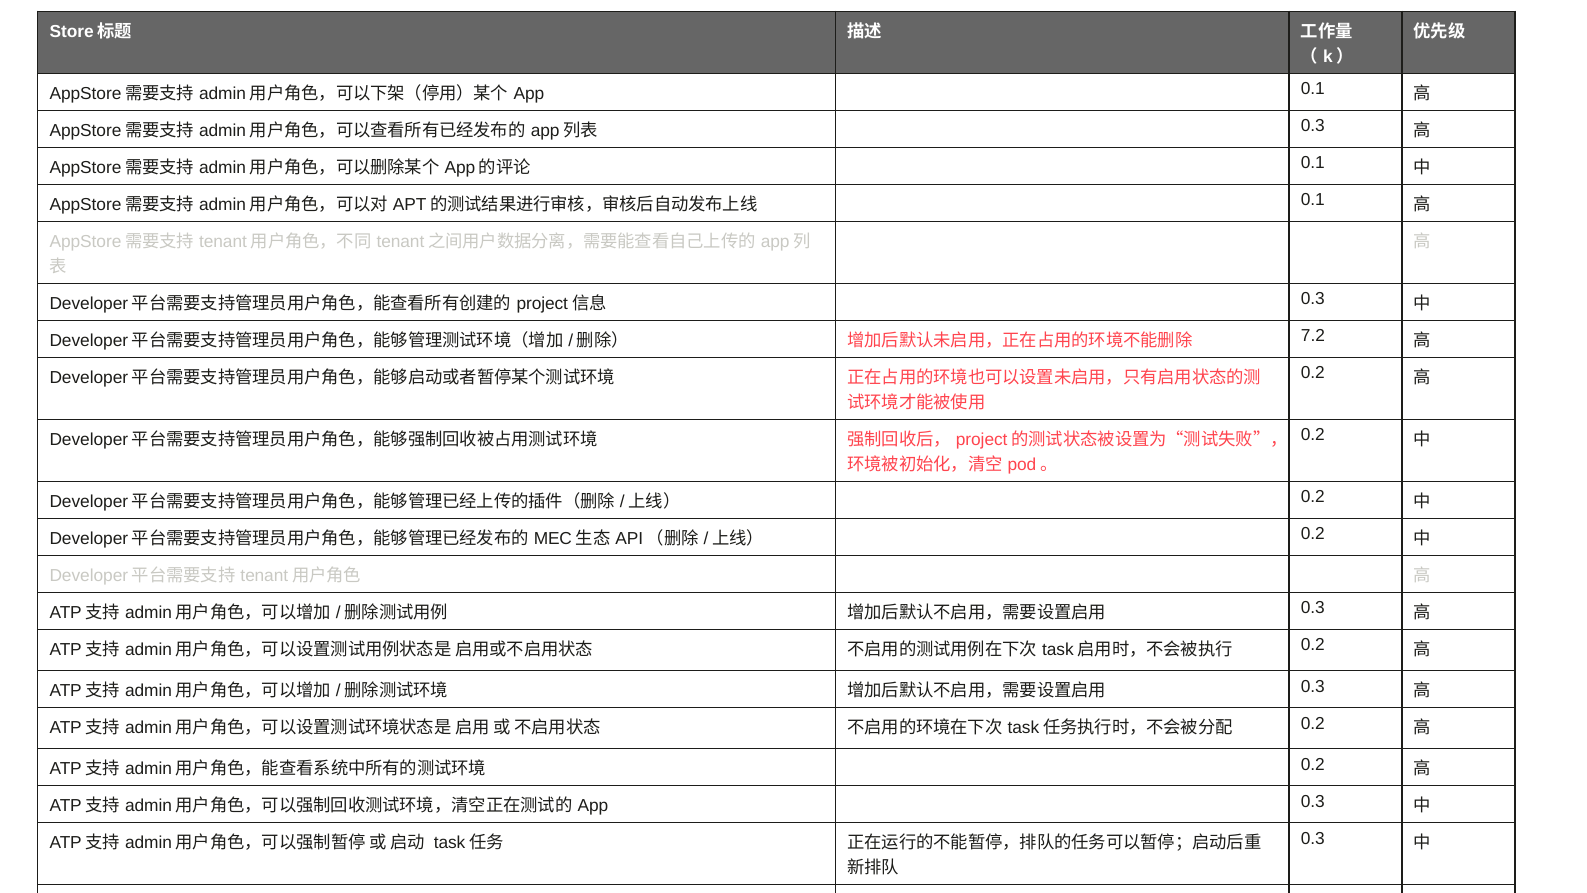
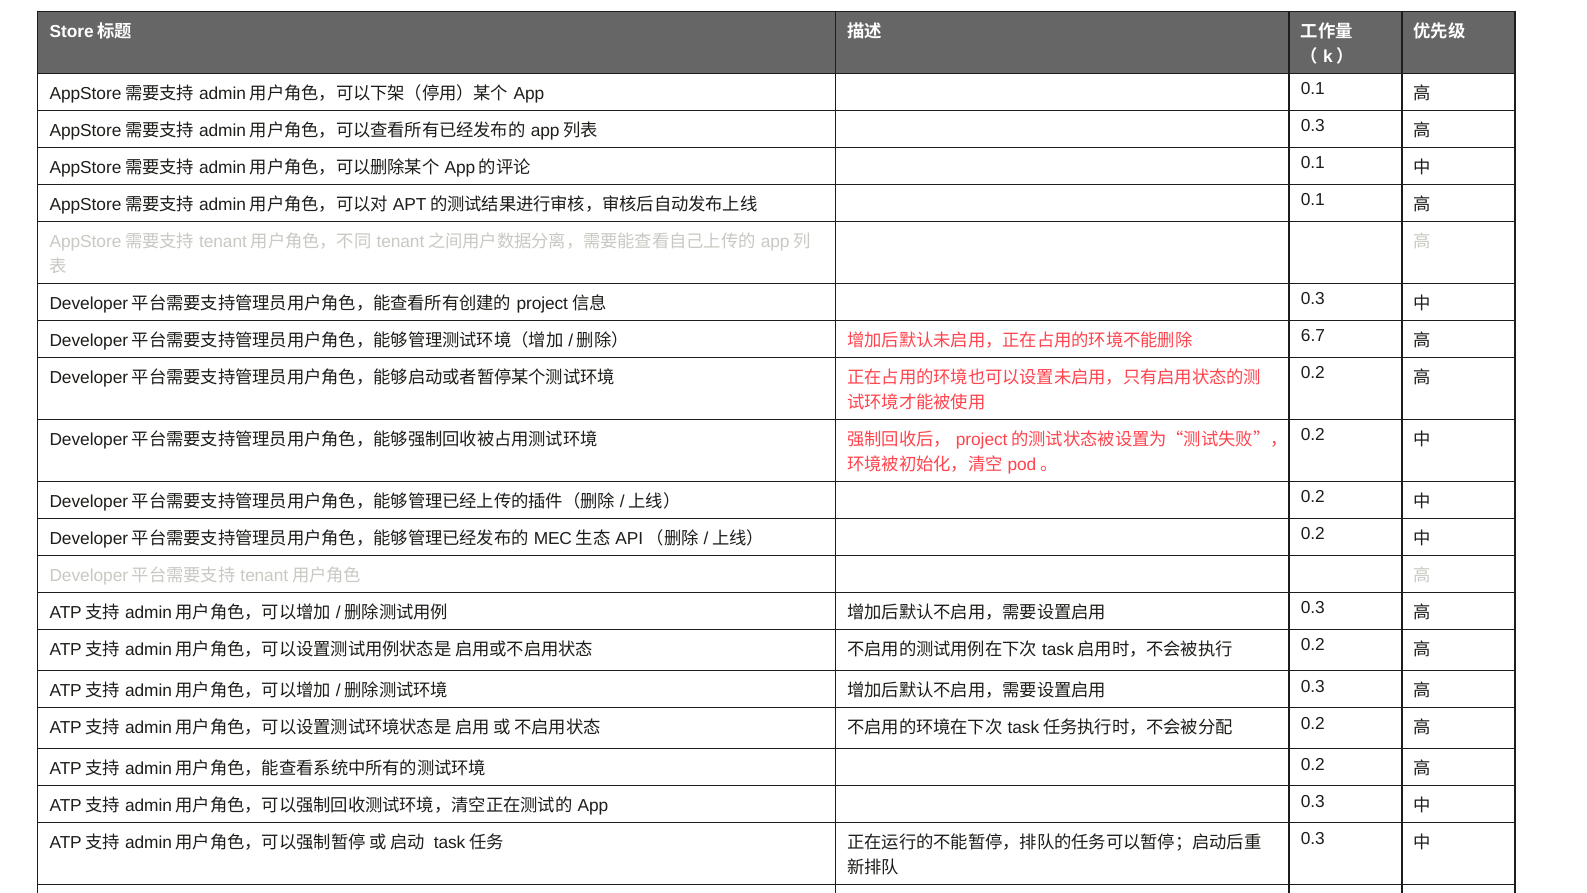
7.2: 7.2 -> 6.7 (1313, 336)
